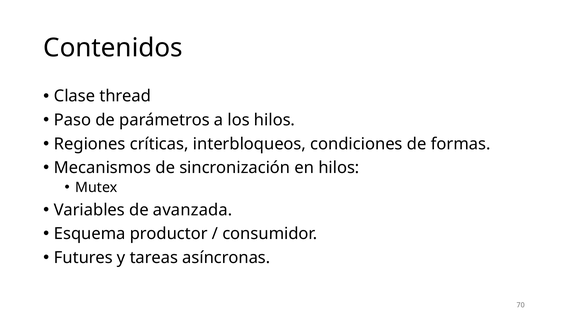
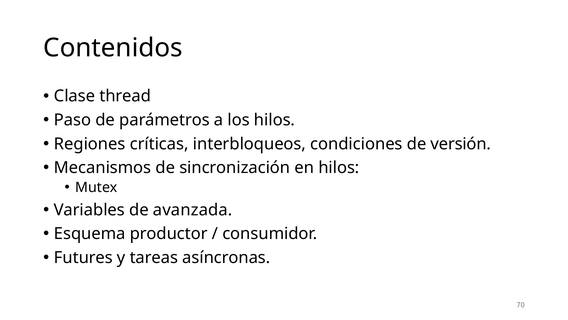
formas: formas -> versión (461, 144)
